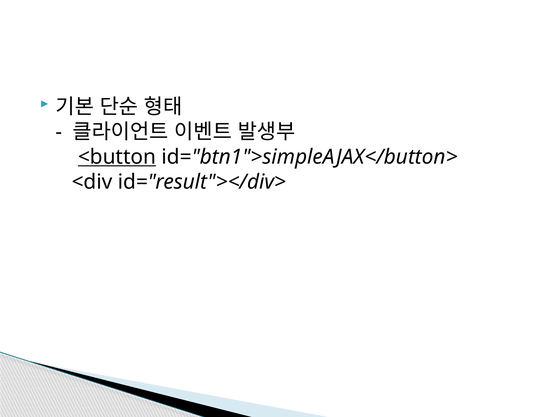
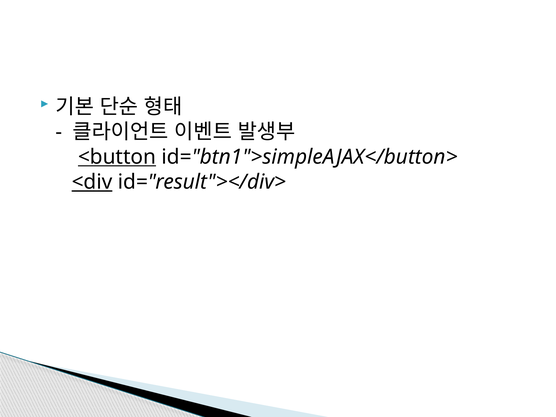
<div underline: none -> present (92, 182)
